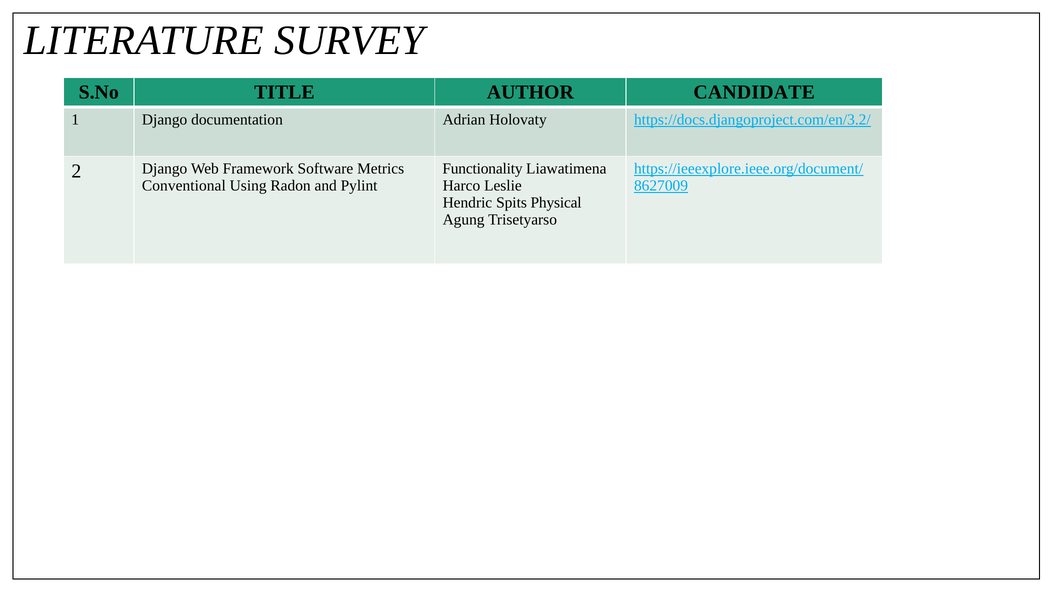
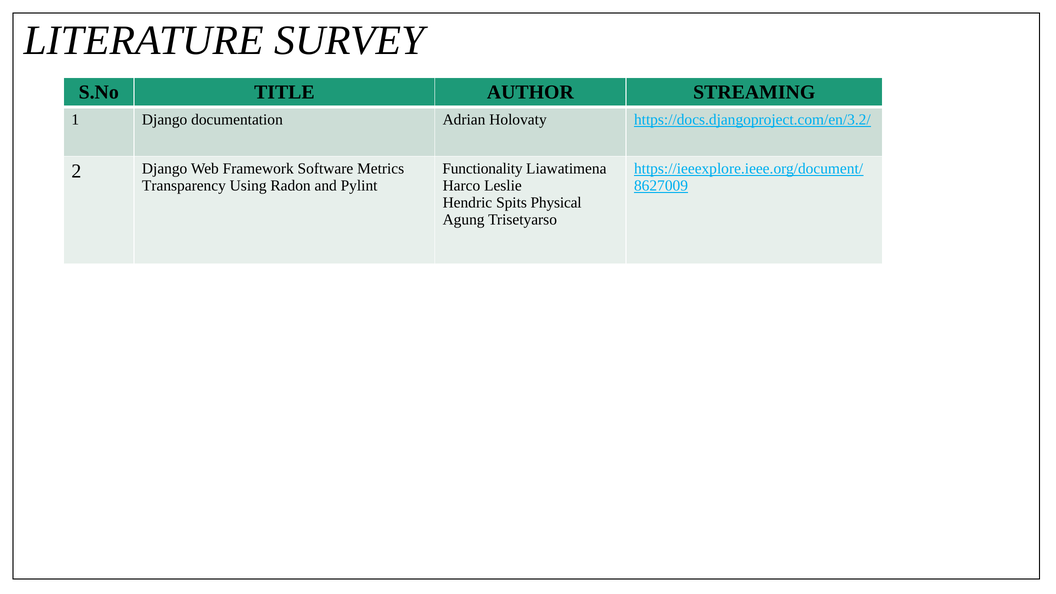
CANDIDATE: CANDIDATE -> STREAMING (754, 92)
Conventional: Conventional -> Transparency (184, 186)
